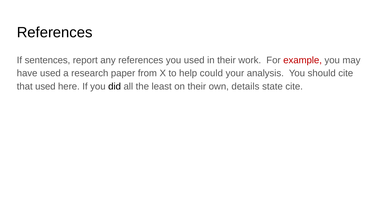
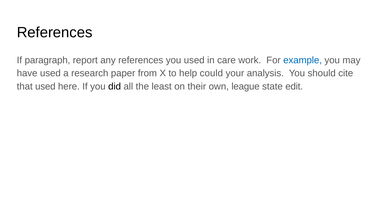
sentences: sentences -> paragraph (47, 60)
in their: their -> care (226, 60)
example colour: red -> blue (303, 60)
details: details -> league (246, 86)
state cite: cite -> edit (294, 86)
